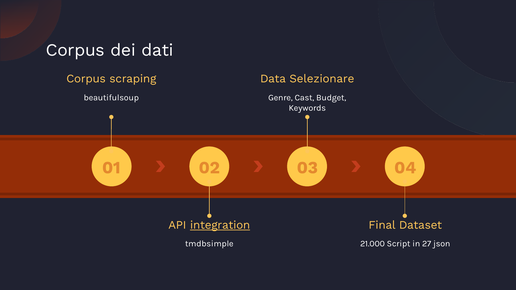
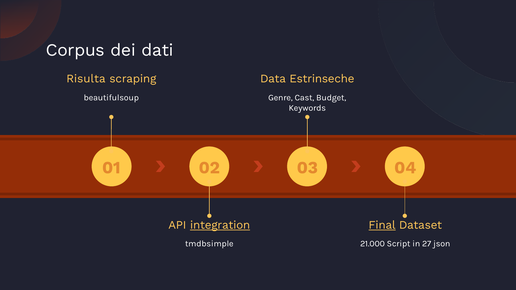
Corpus: Corpus -> Risulta (86, 79)
Selezionare: Selezionare -> Estrinseche (322, 79)
Final underline: none -> present (382, 225)
